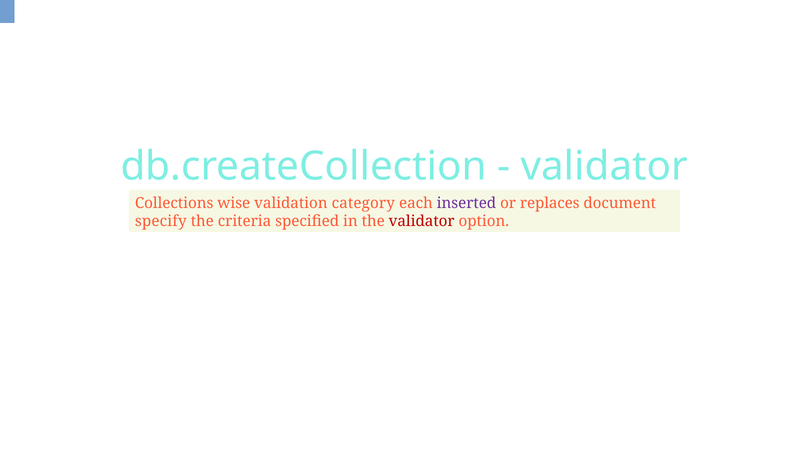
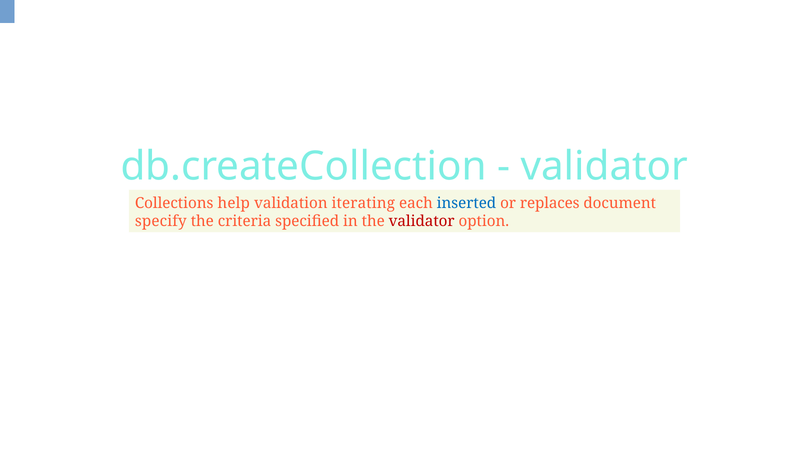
wise: wise -> help (234, 203)
category: category -> iterating (363, 203)
inserted colour: purple -> blue (466, 203)
